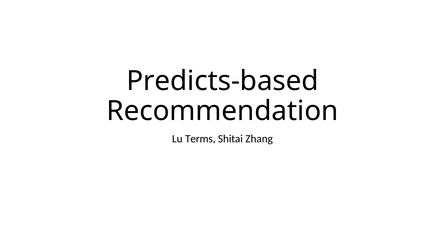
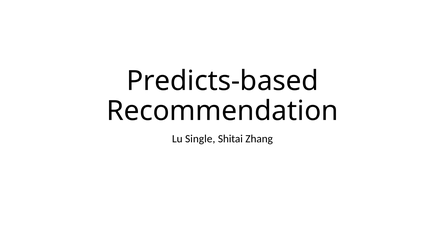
Terms: Terms -> Single (200, 139)
